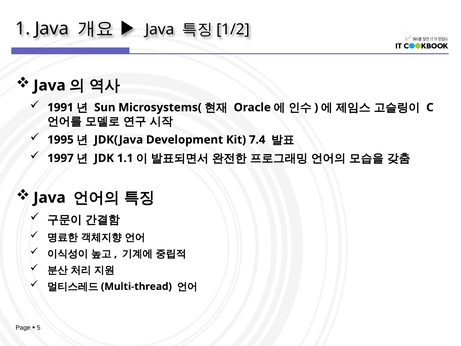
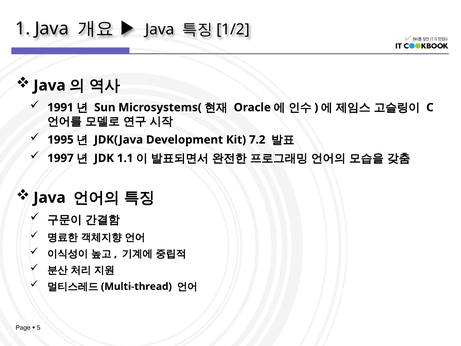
7.4: 7.4 -> 7.2 (257, 140)
